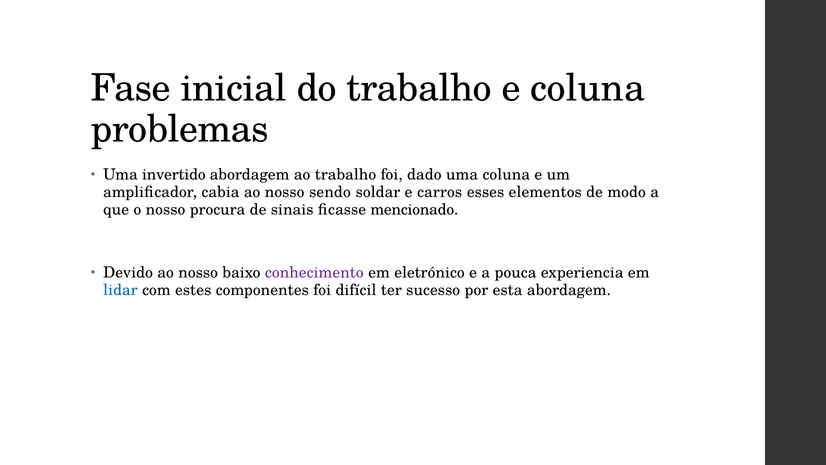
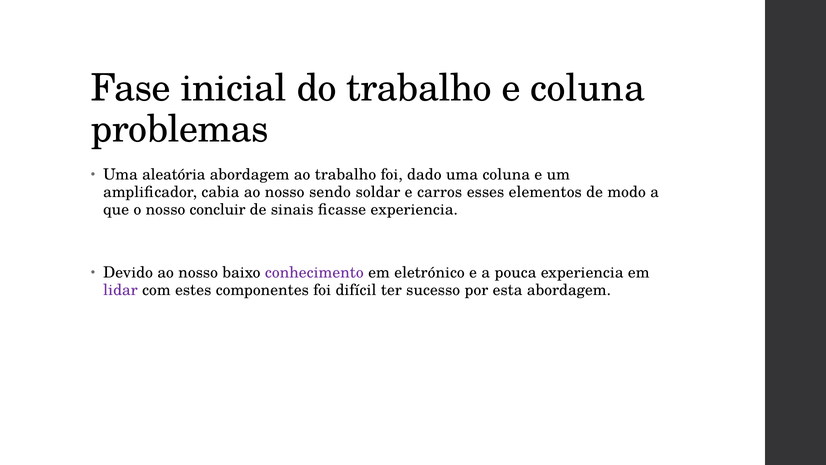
invertido: invertido -> aleatória (174, 174)
procura: procura -> concluir (218, 210)
ficasse mencionado: mencionado -> experiencia (414, 210)
lidar colour: blue -> purple (120, 290)
